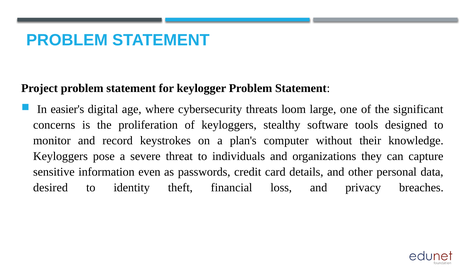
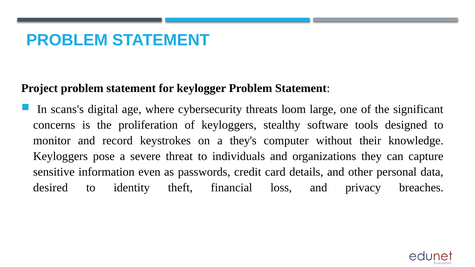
easier's: easier's -> scans's (67, 109)
plan's: plan's -> they's (243, 141)
